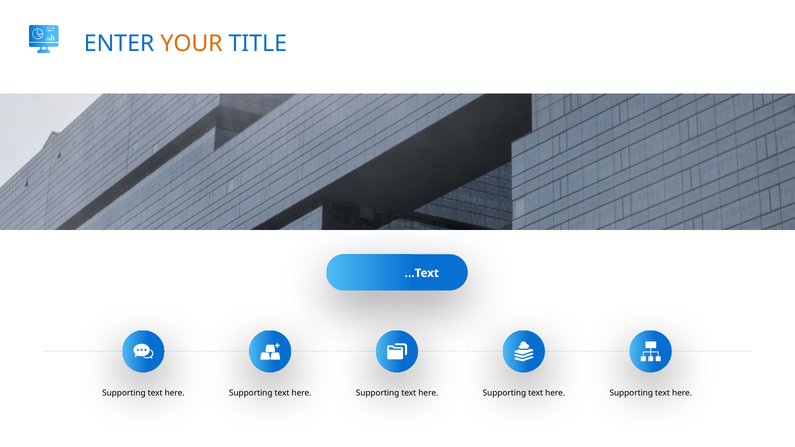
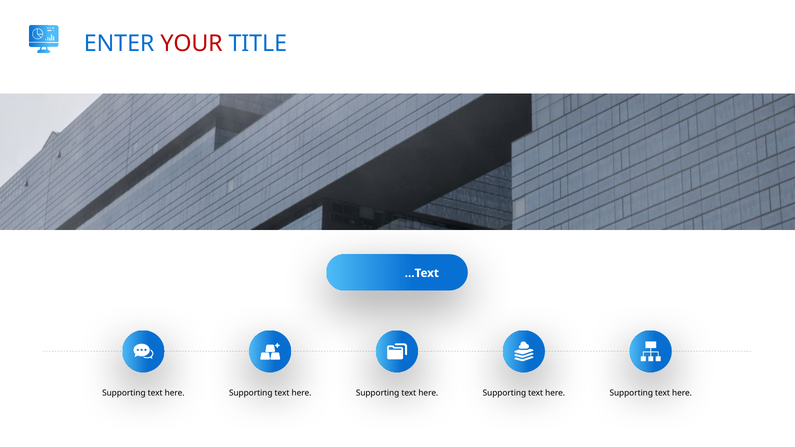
YOUR colour: orange -> red (192, 44)
